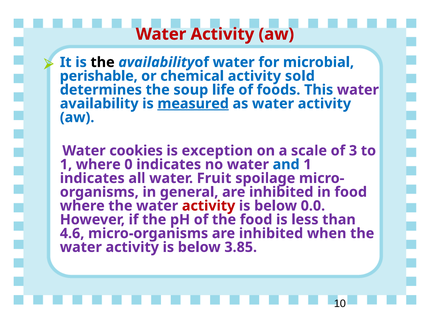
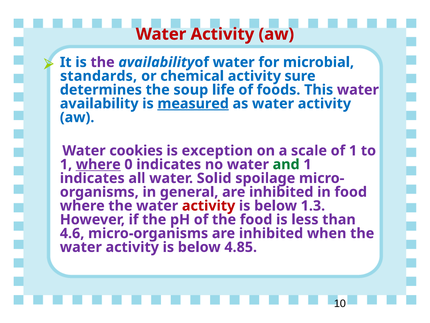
the colour: black -> purple (103, 62)
perishable: perishable -> standards (99, 76)
sold: sold -> sure (300, 76)
of 3: 3 -> 1 (353, 150)
where underline: none -> present (98, 164)
and colour: blue -> green (286, 164)
Fruit: Fruit -> Solid (214, 178)
0.0: 0.0 -> 1.3 (313, 206)
3.85: 3.85 -> 4.85 (241, 247)
